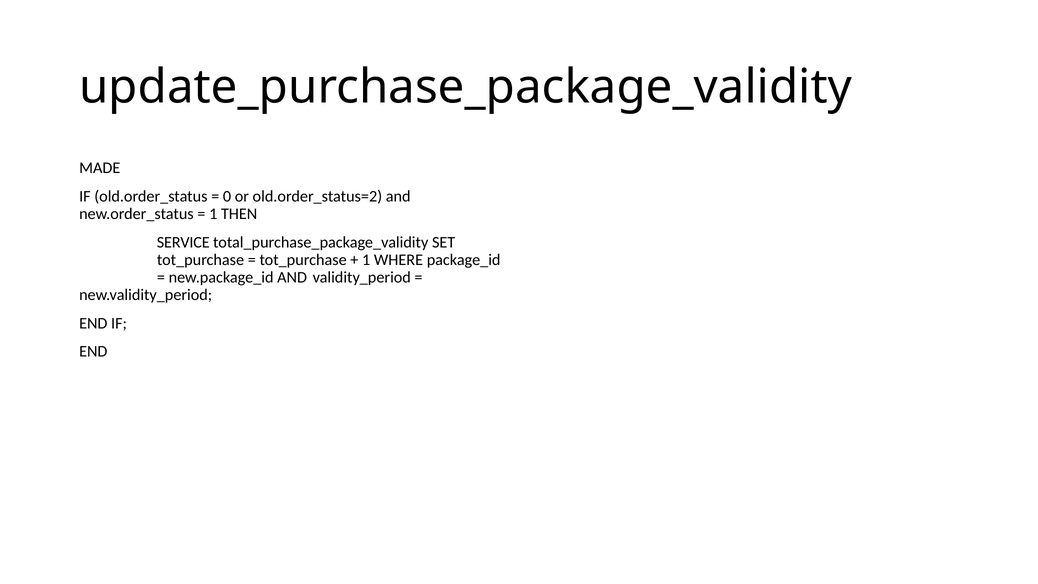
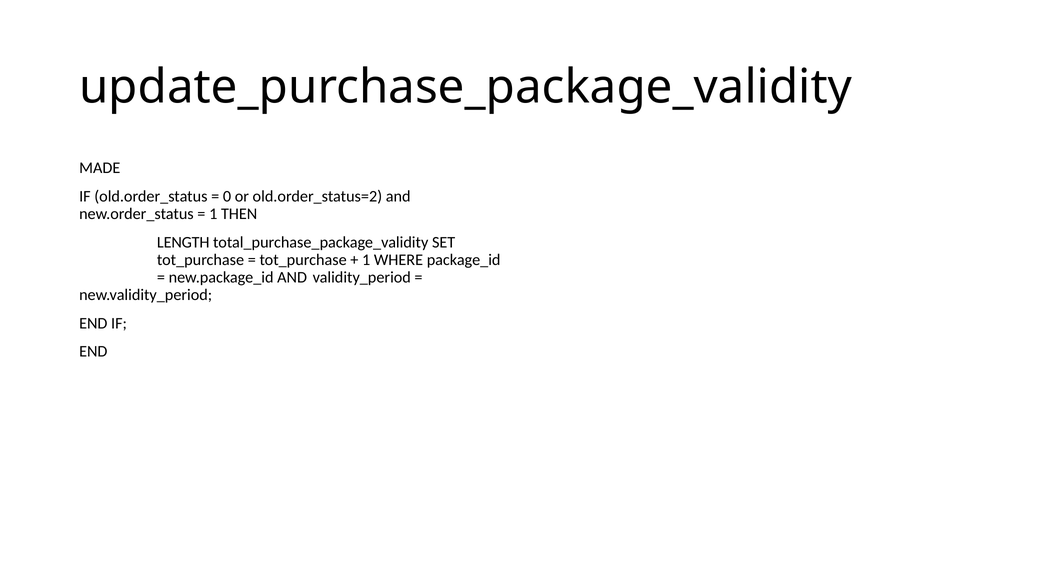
SERVICE: SERVICE -> LENGTH (183, 242)
